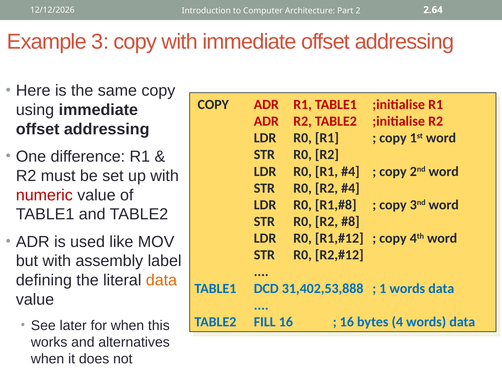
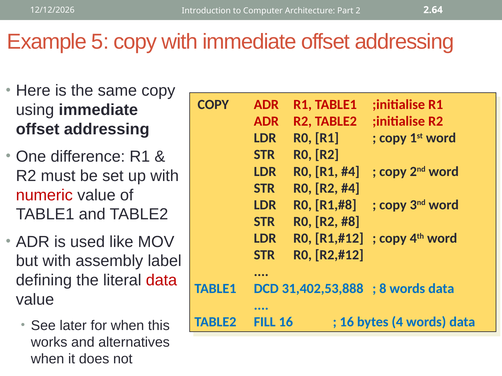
3: 3 -> 5 (100, 42)
data colour: orange -> red (161, 281)
1: 1 -> 8 (383, 289)
